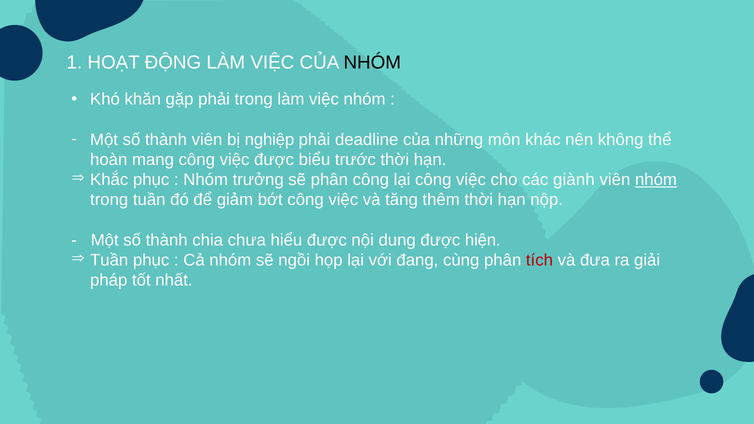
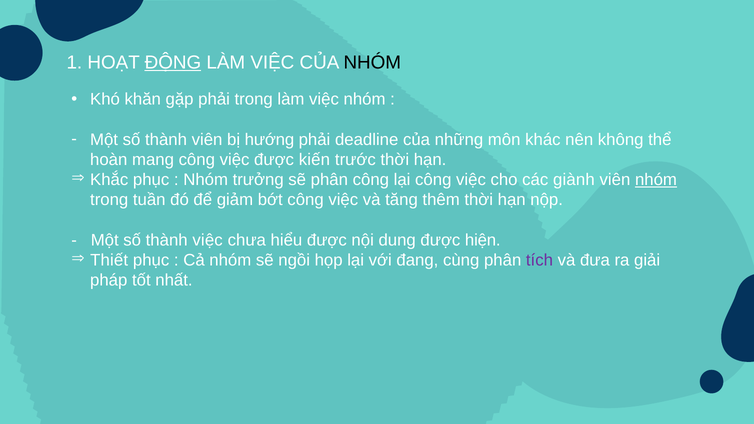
ĐỘNG underline: none -> present (173, 62)
nghiệp: nghiệp -> hướng (269, 140)
biểu: biểu -> kiến (314, 160)
thành chia: chia -> việc (208, 240)
Tuần: Tuần -> Thiết (109, 260)
tích colour: red -> purple (539, 260)
